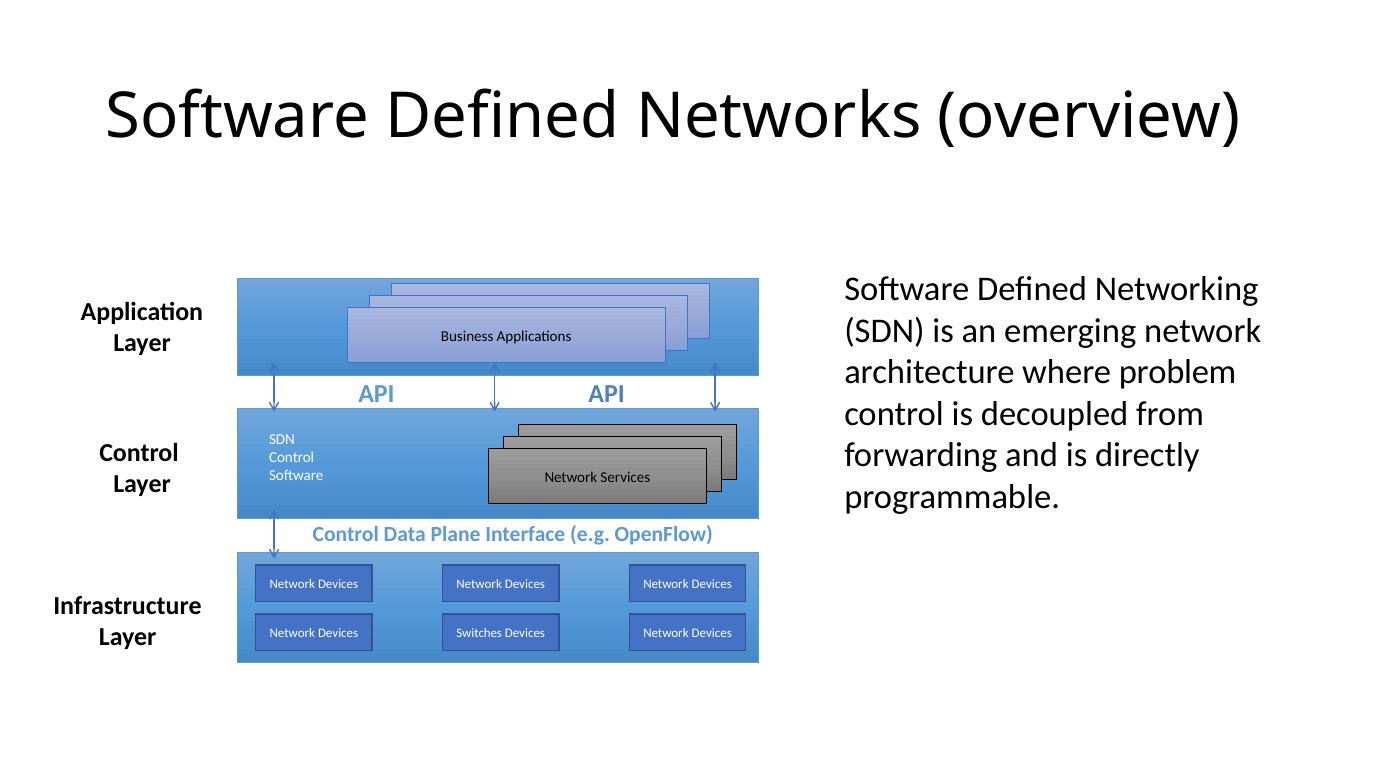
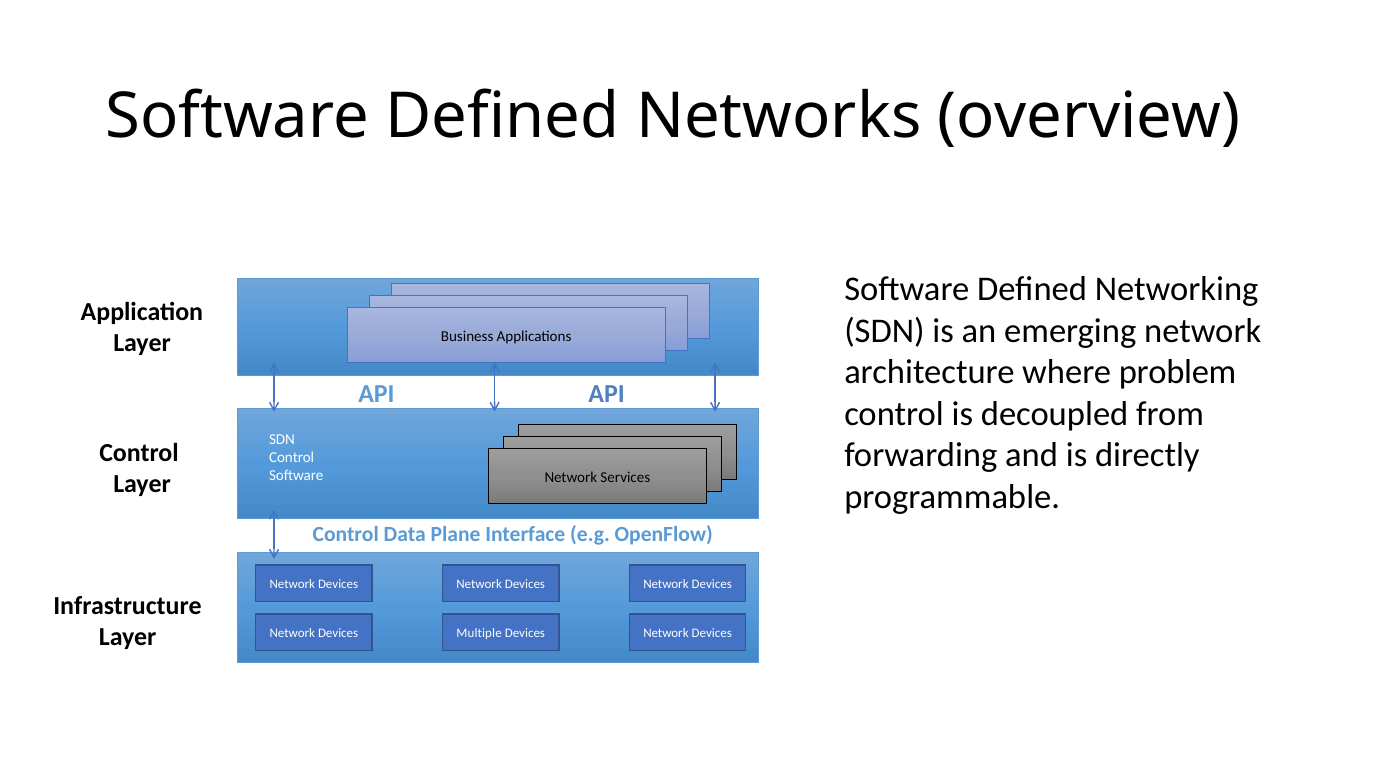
Switches: Switches -> Multiple (479, 633)
